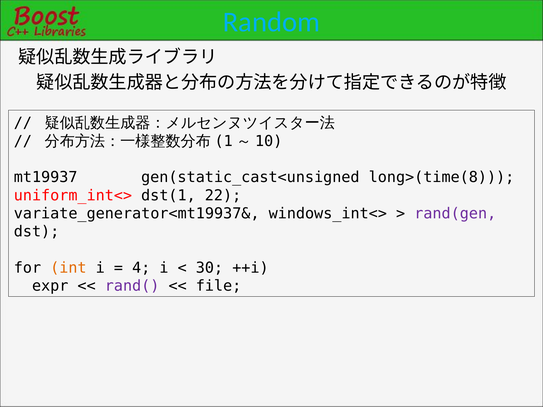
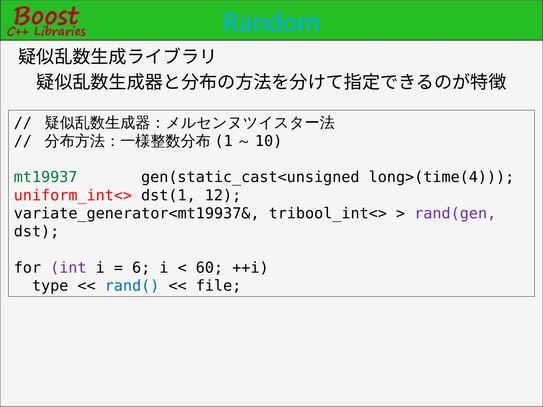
mt19937 colour: black -> green (46, 177)
long>(time(8: long>(time(8 -> long>(time(4 (442, 177)
22: 22 -> 12 (223, 196)
windows_int<>: windows_int<> -> tribool_int<> (328, 214)
int colour: orange -> purple (68, 268)
4: 4 -> 6 (141, 268)
30: 30 -> 60 (209, 268)
expr: expr -> type (50, 286)
rand( colour: purple -> blue (132, 286)
